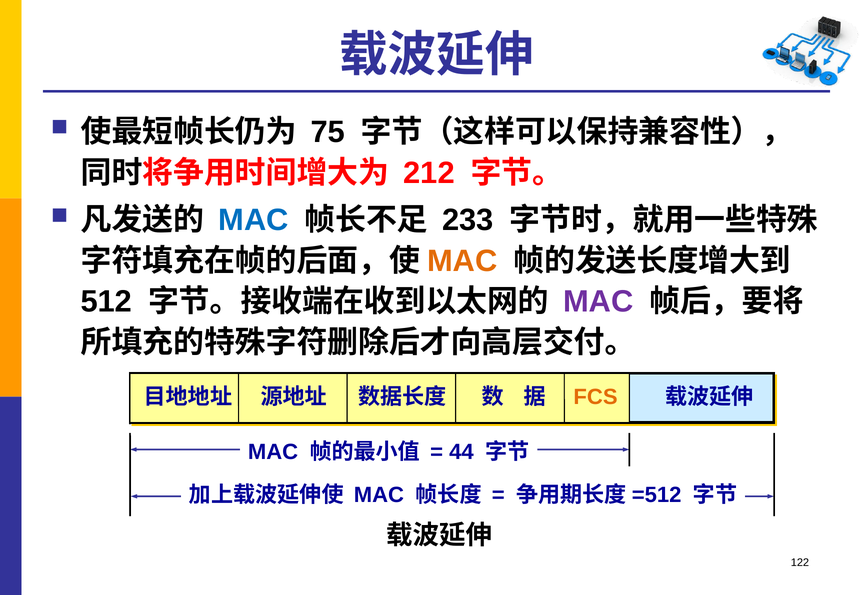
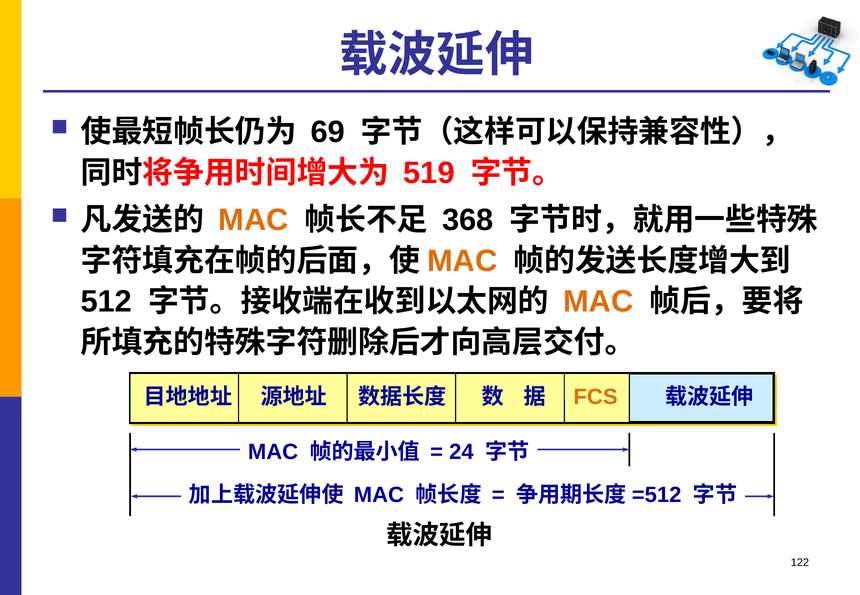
75: 75 -> 69 (328, 132)
212: 212 -> 519 (429, 173)
MAC colour: blue -> orange (253, 220)
233: 233 -> 368 (468, 220)
MAC colour: purple -> orange (598, 302)
44: 44 -> 24 (461, 452)
